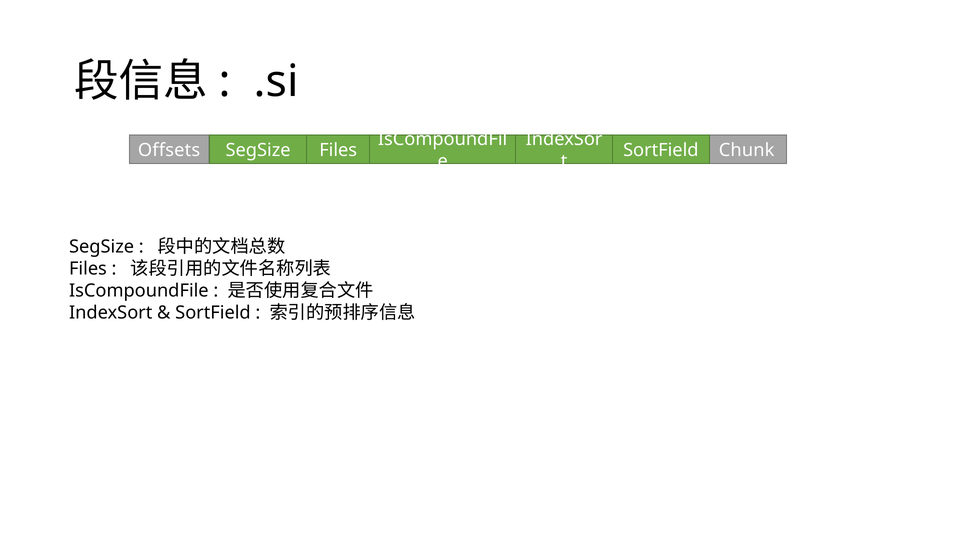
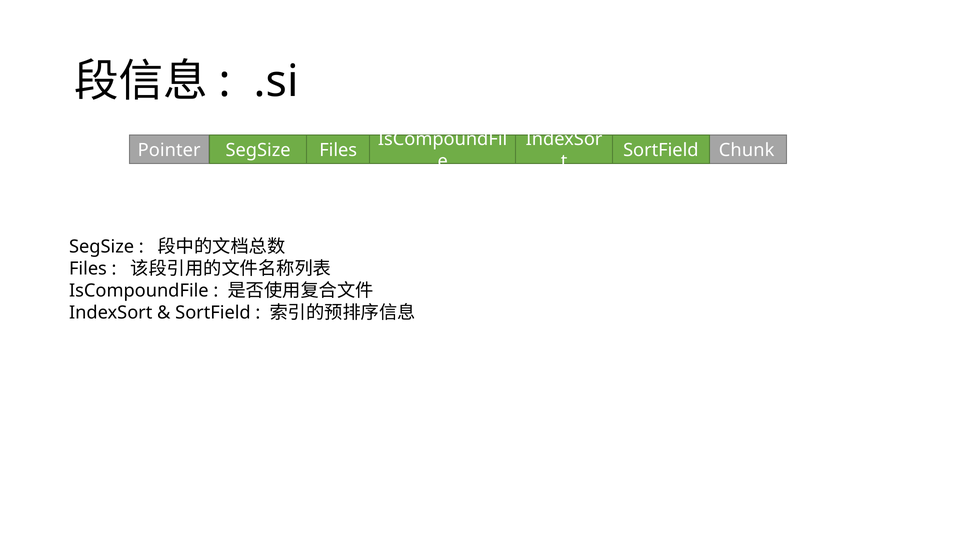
Offsets: Offsets -> Pointer (169, 151)
